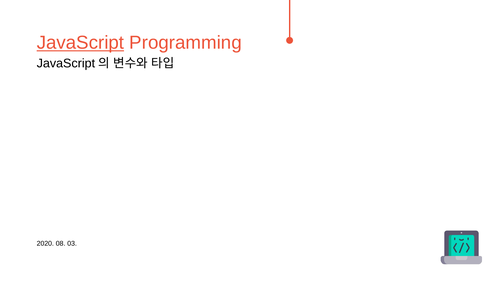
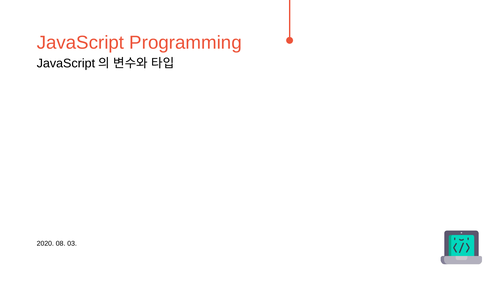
JavaScript underline: present -> none (80, 43)
